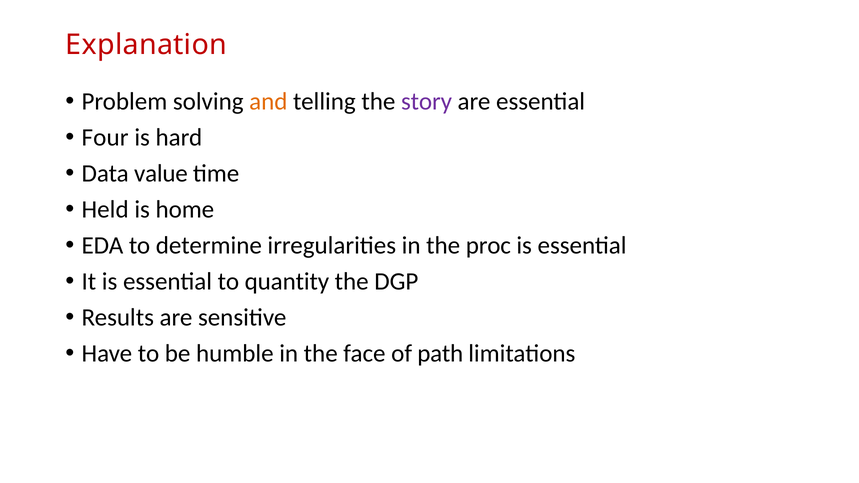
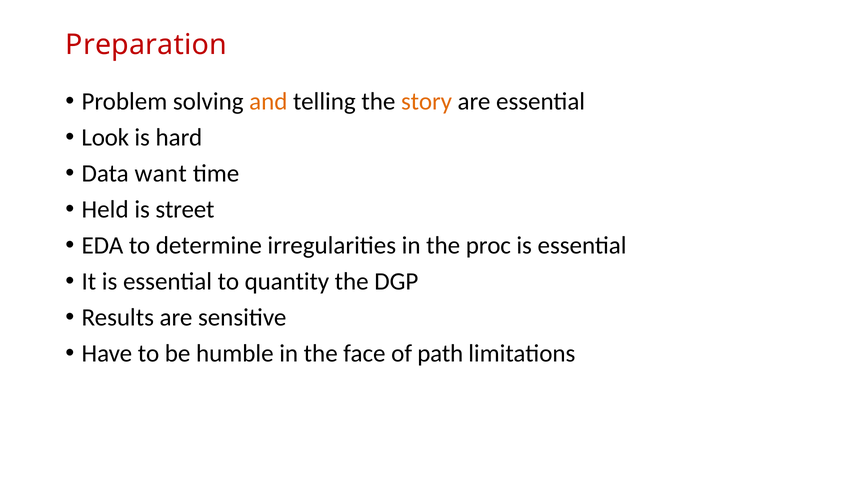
Explanation: Explanation -> Preparation (146, 45)
story colour: purple -> orange (427, 101)
Four: Four -> Look (105, 137)
value: value -> want (161, 173)
home: home -> street (185, 209)
